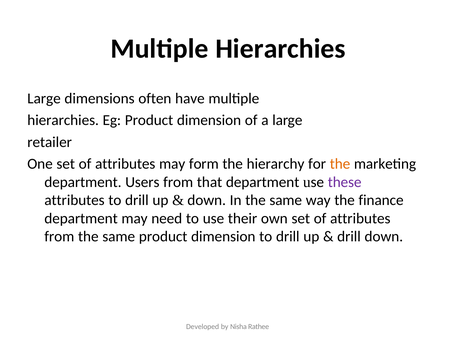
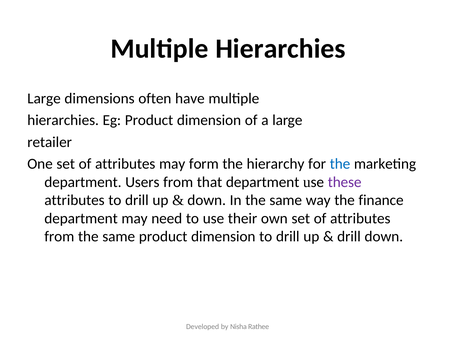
the colour: orange -> blue (340, 164)
